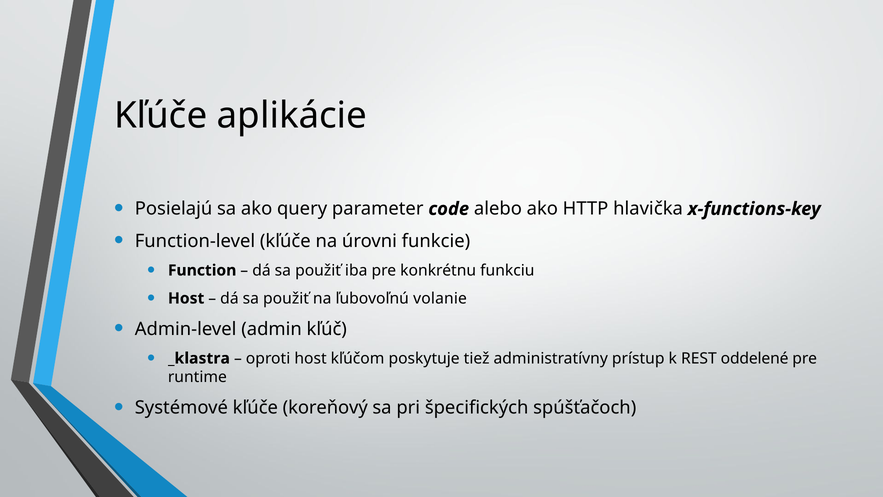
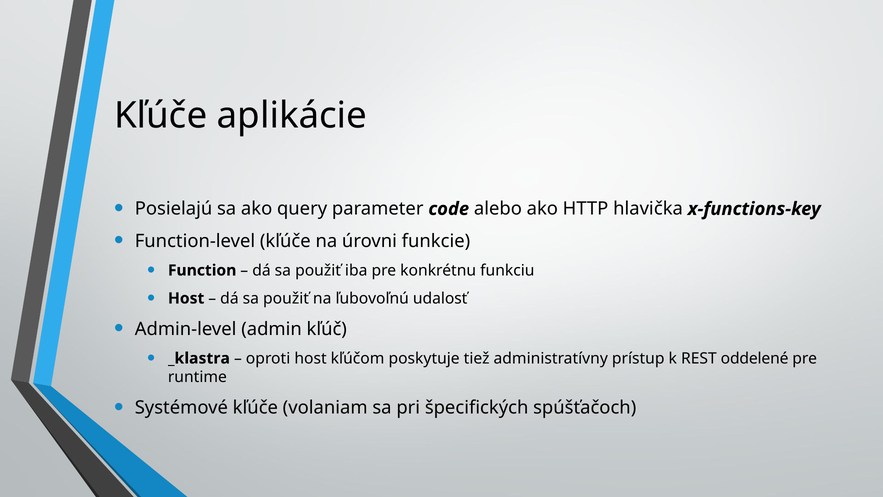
volanie: volanie -> udalosť (440, 298)
koreňový: koreňový -> volaniam (325, 408)
